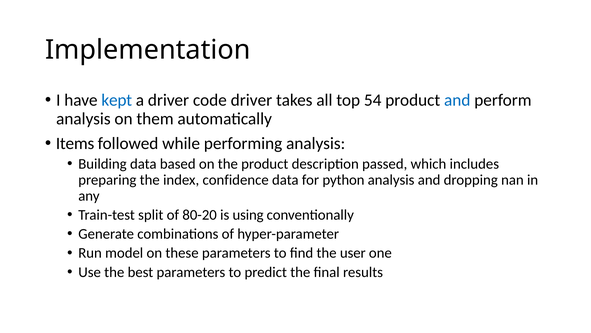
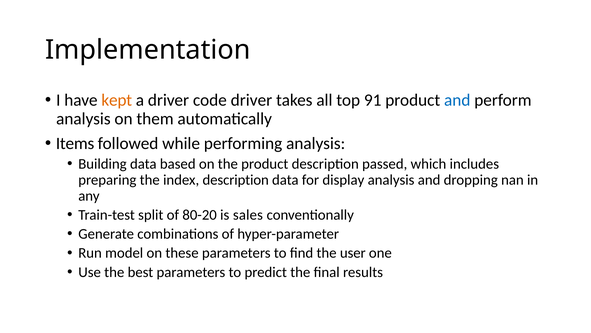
kept colour: blue -> orange (117, 100)
54: 54 -> 91 (373, 100)
index confidence: confidence -> description (236, 180)
python: python -> display (343, 180)
using: using -> sales (248, 215)
